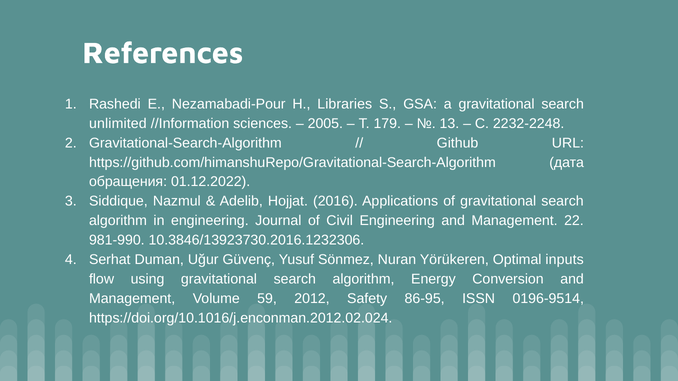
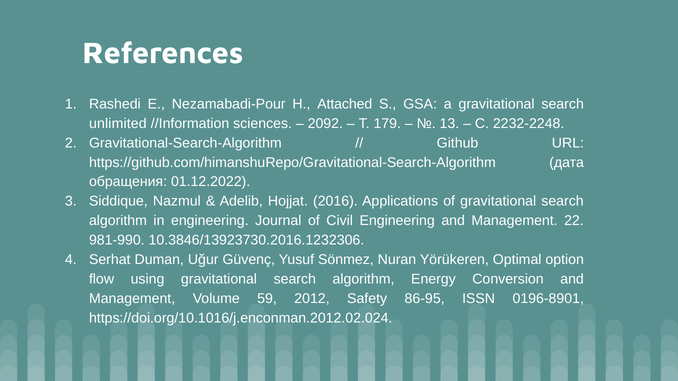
Libraries: Libraries -> Attached (345, 104)
2005: 2005 -> 2092 (325, 124)
inputs: inputs -> option (565, 260)
0196-9514: 0196-9514 -> 0196-8901 (548, 299)
